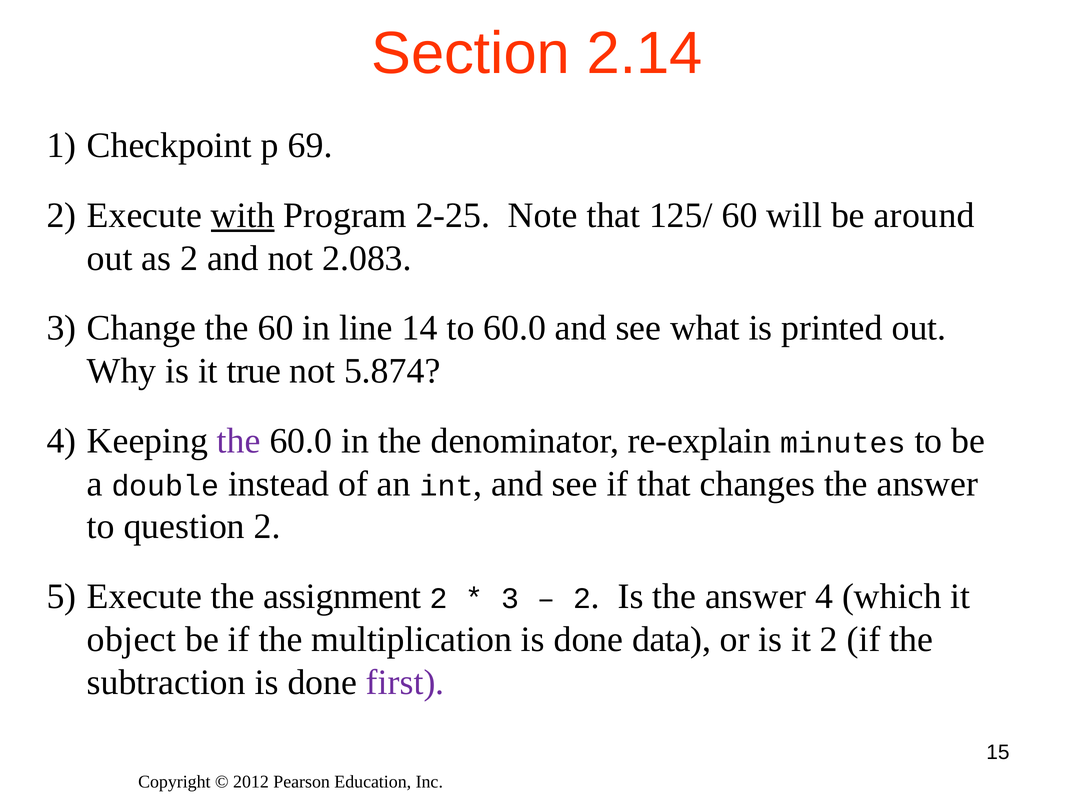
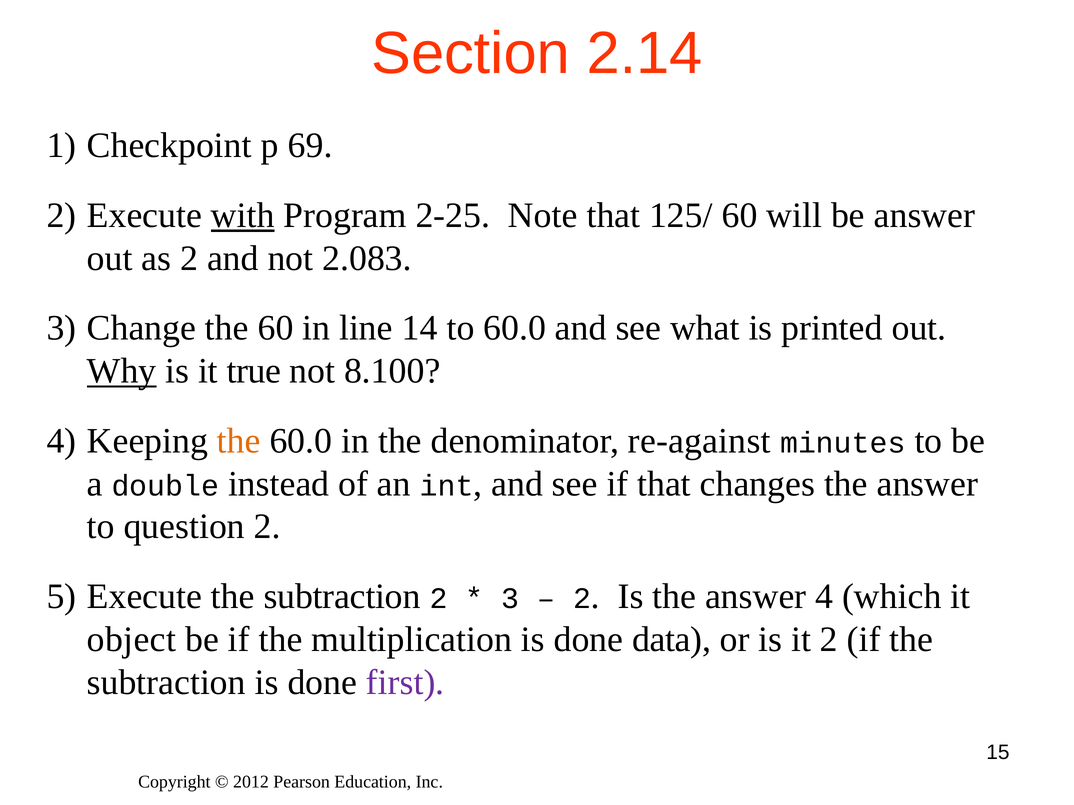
be around: around -> answer (924, 216)
Why underline: none -> present (122, 371)
5.874: 5.874 -> 8.100 (392, 371)
the colour: purple -> orange (239, 441)
re-explain: re-explain -> re-against (699, 441)
Execute the assignment: assignment -> subtraction (342, 597)
